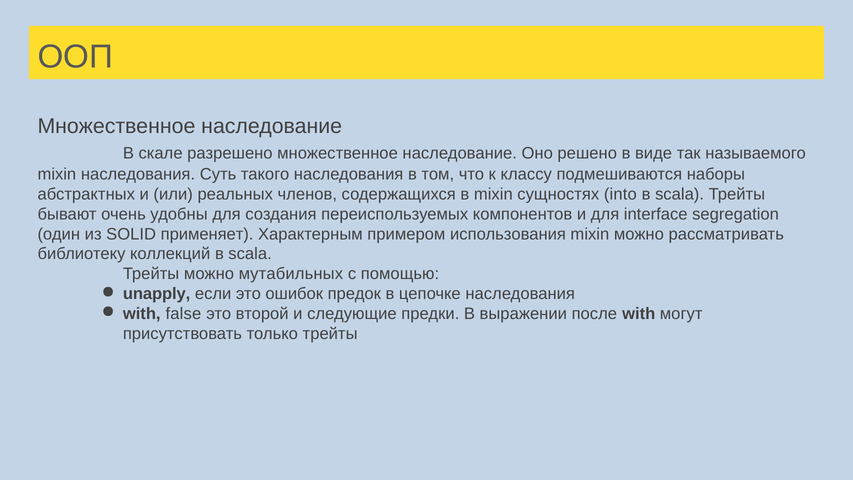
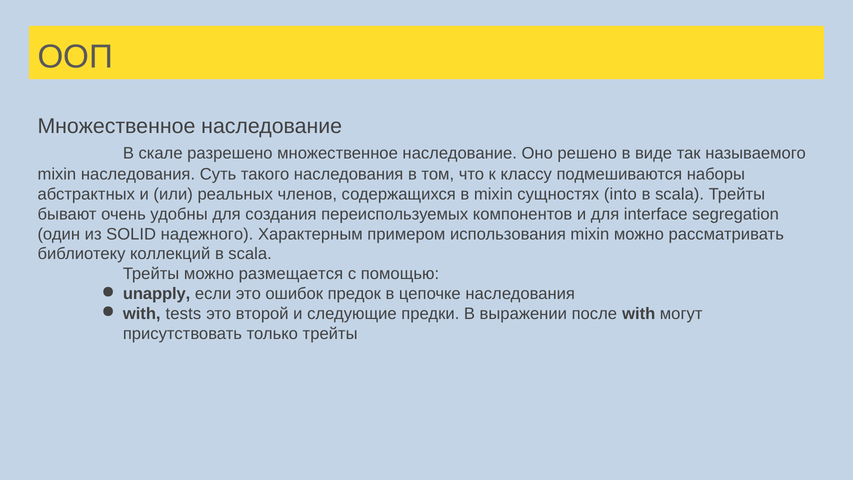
применяет: применяет -> надежного (207, 234)
мутабильных: мутабильных -> размещается (291, 274)
false: false -> tests (183, 314)
